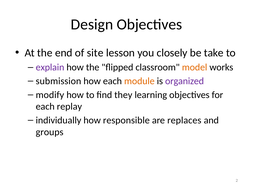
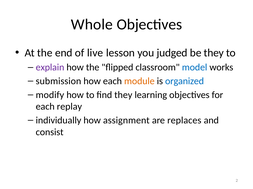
Design: Design -> Whole (92, 24)
site: site -> live (95, 53)
closely: closely -> judged (172, 53)
be take: take -> they (214, 53)
model colour: orange -> blue (195, 68)
organized colour: purple -> blue (185, 81)
responsible: responsible -> assignment (126, 121)
groups: groups -> consist (50, 133)
